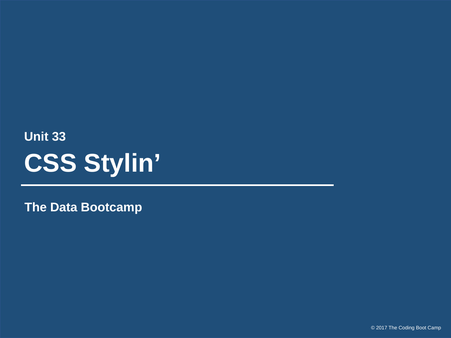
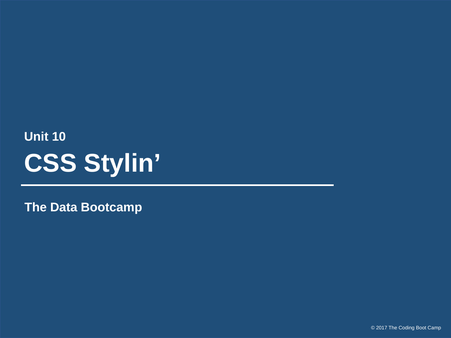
33: 33 -> 10 (59, 137)
